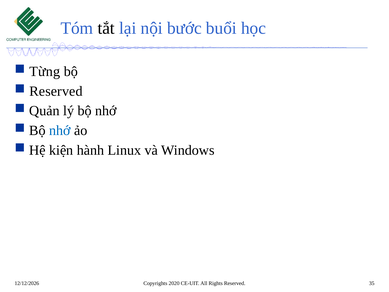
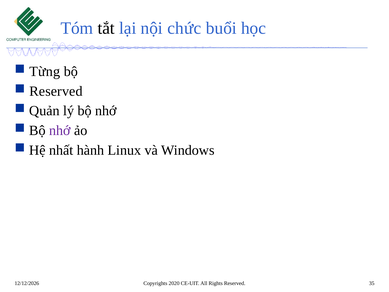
bước: bước -> chức (184, 28)
nhớ colour: blue -> purple (60, 130)
kiện: kiện -> nhất (61, 150)
